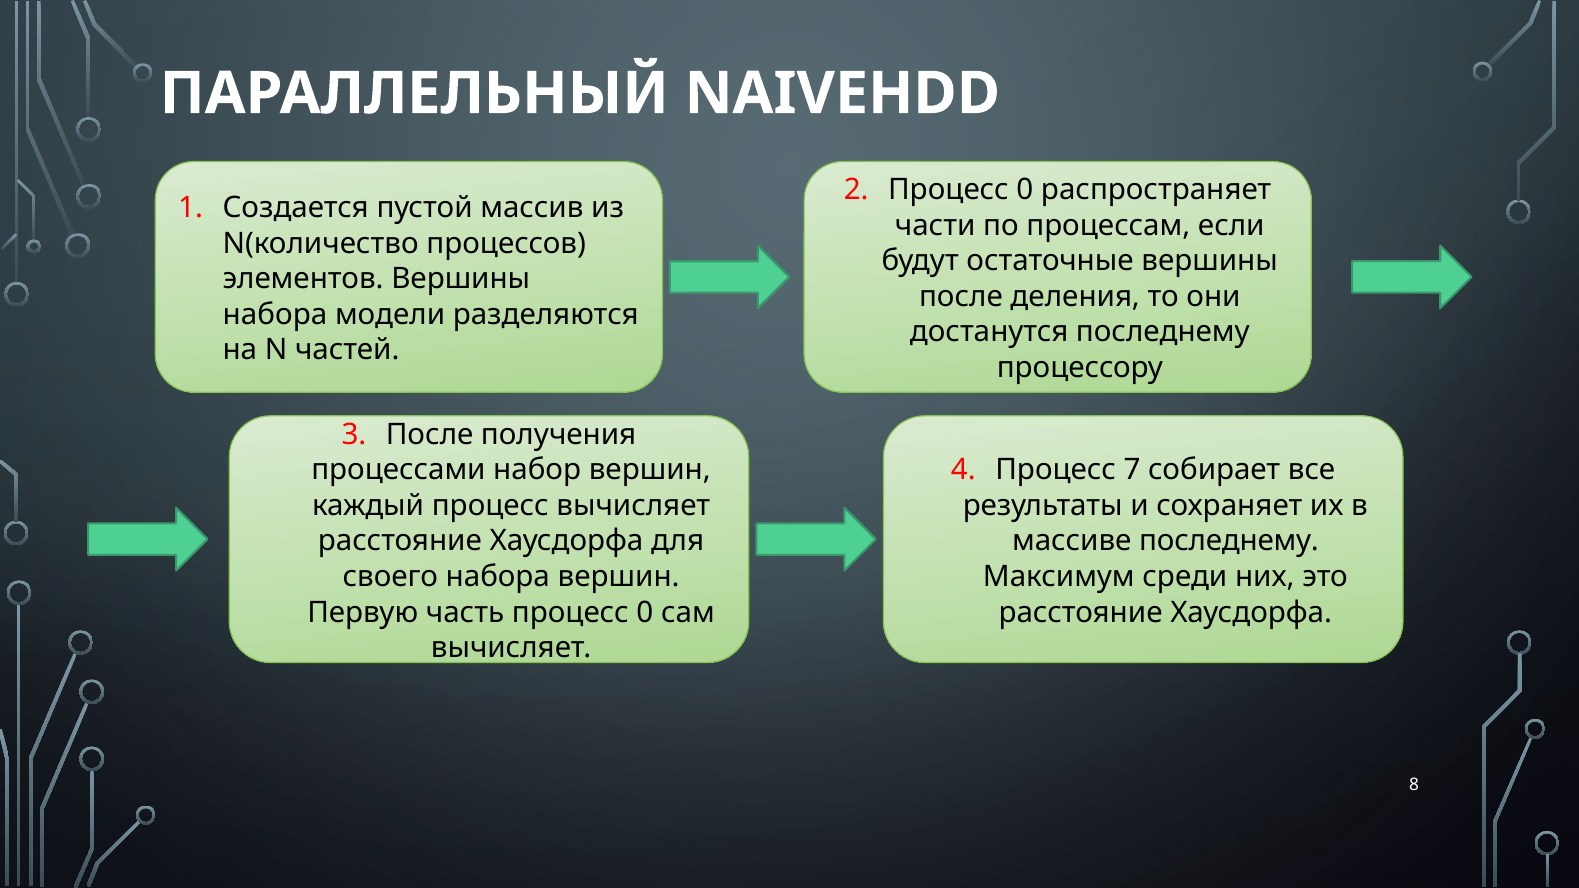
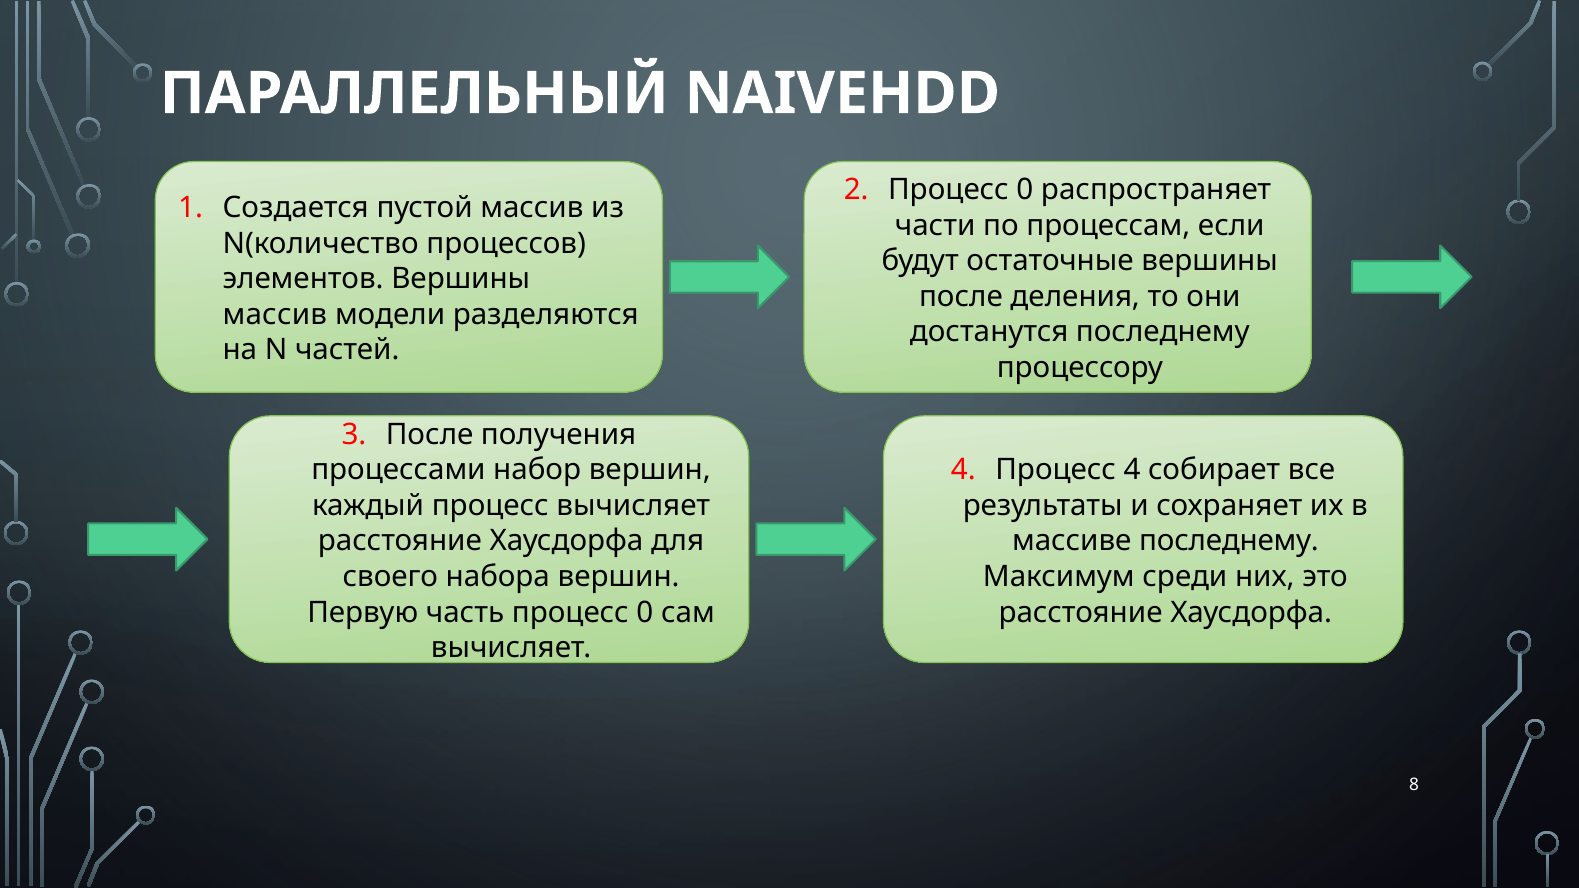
набора: набора -> массив (275, 314)
Процесс 7: 7 -> 4 (1132, 470)
